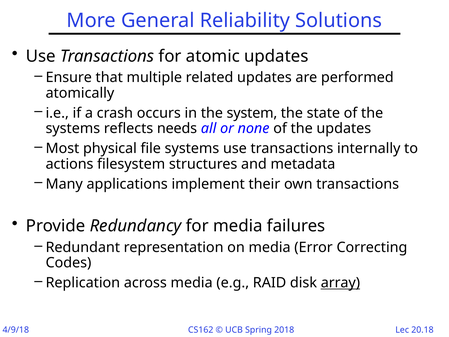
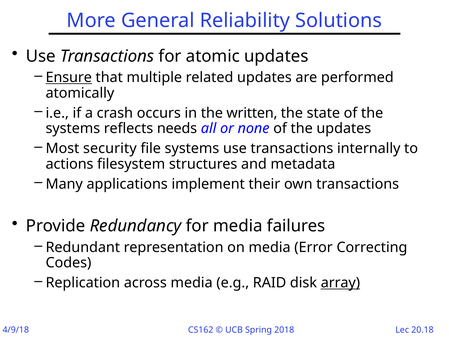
Ensure underline: none -> present (69, 77)
system: system -> written (252, 113)
physical: physical -> security (110, 148)
